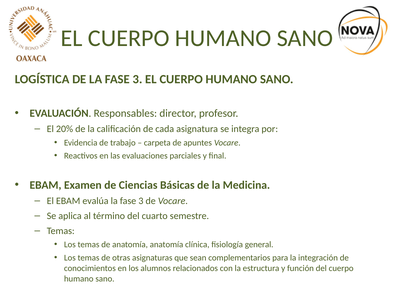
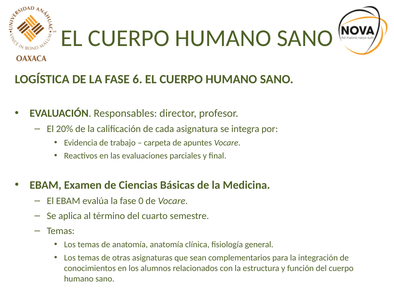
DE LA FASE 3: 3 -> 6 (138, 79)
evalúa la fase 3: 3 -> 0 (141, 201)
